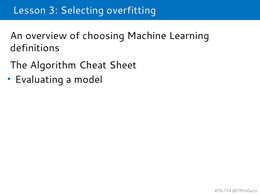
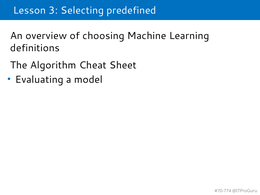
overfitting: overfitting -> predefined (131, 10)
